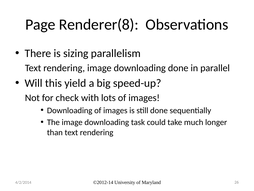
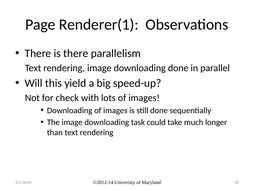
Renderer(8: Renderer(8 -> Renderer(1 (99, 25)
is sizing: sizing -> there (76, 53)
